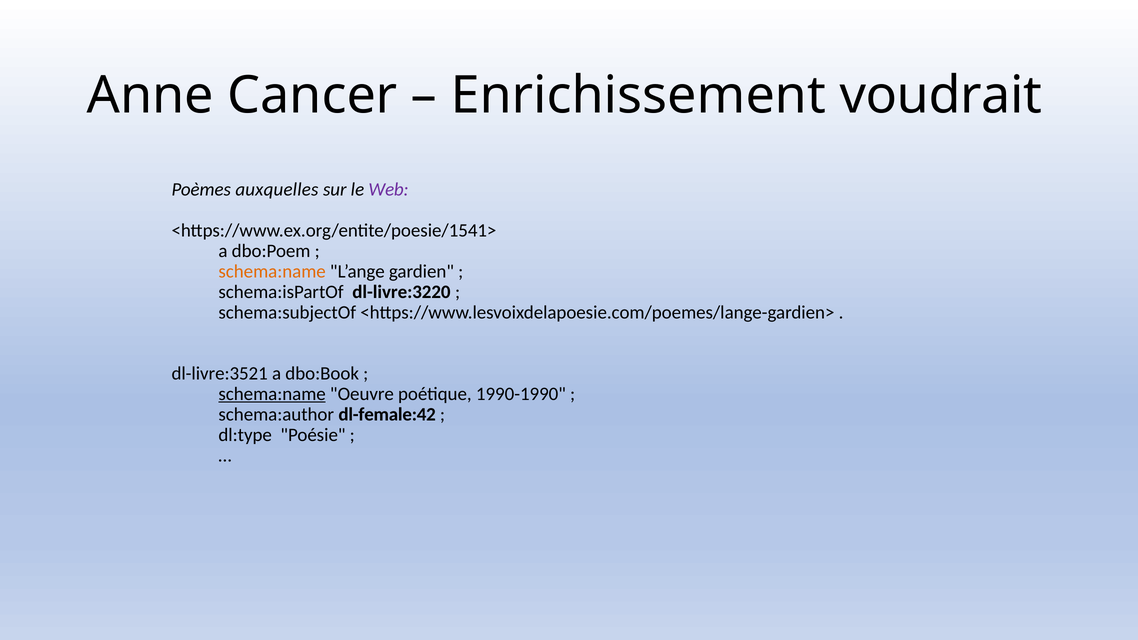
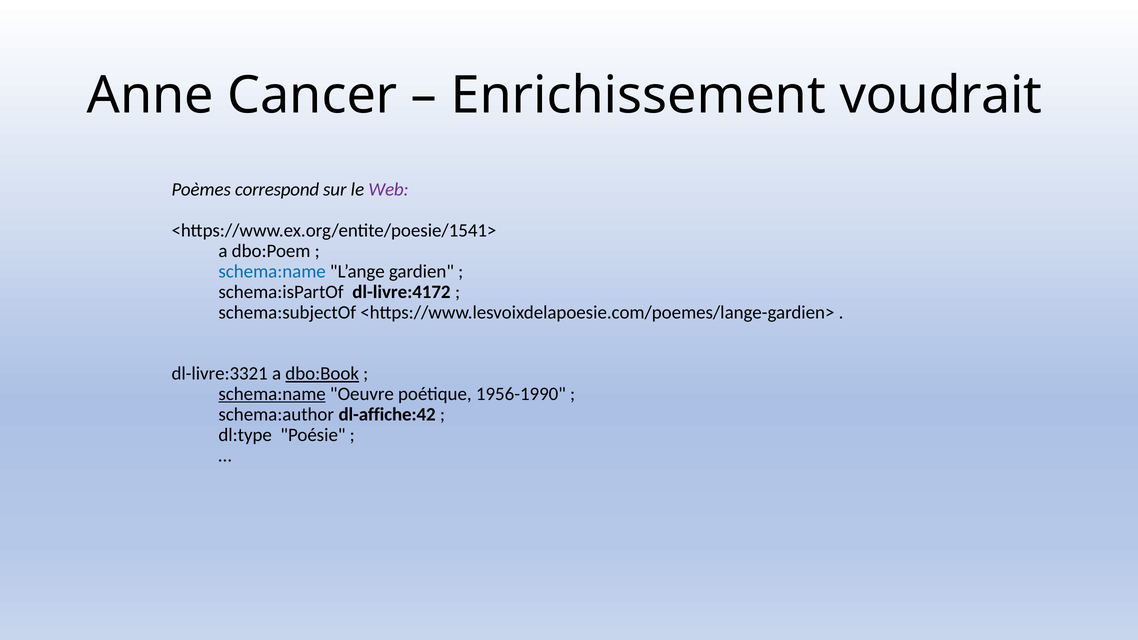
auxquelles: auxquelles -> correspond (277, 190)
schema:name colour: orange -> blue (272, 271)
dl-livre:3220: dl-livre:3220 -> dl-livre:4172 (401, 292)
dl-livre:3521: dl-livre:3521 -> dl-livre:3321 (220, 374)
dbo:Book underline: none -> present (322, 374)
1990-1990: 1990-1990 -> 1956-1990 (521, 394)
dl-female:42: dl-female:42 -> dl-affiche:42 (387, 414)
